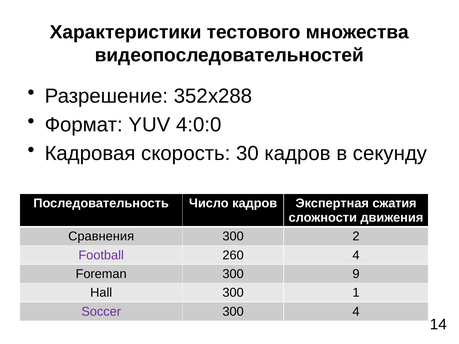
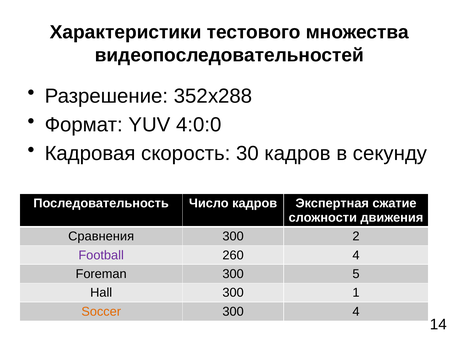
сжатия: сжатия -> сжатие (394, 203)
9: 9 -> 5 (356, 274)
Soccer colour: purple -> orange (101, 312)
